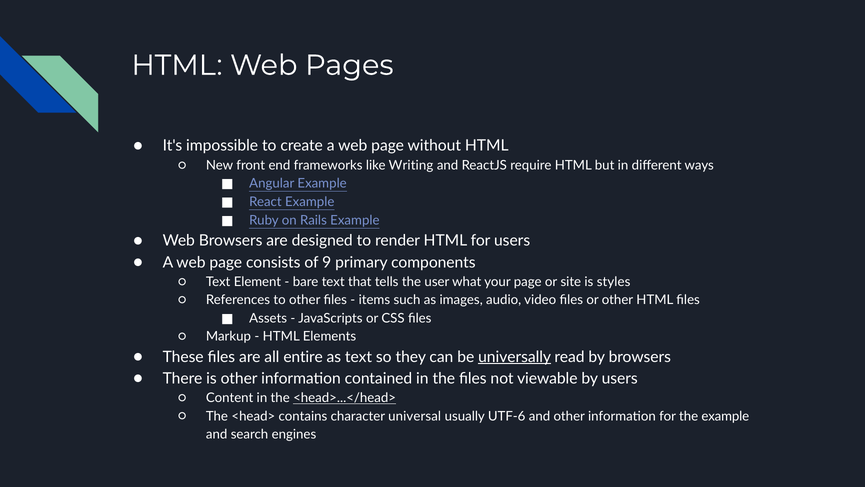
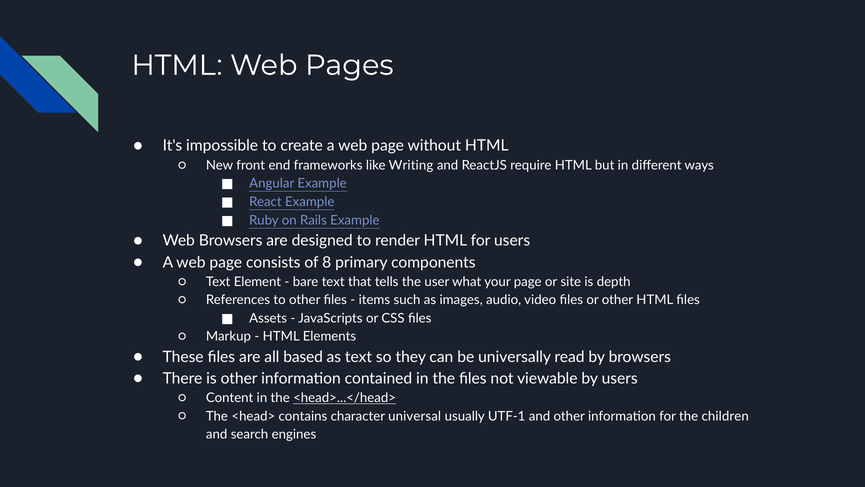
9: 9 -> 8 (327, 262)
styles: styles -> depth (614, 282)
entire: entire -> based (303, 357)
universally underline: present -> none (515, 357)
UTF-6: UTF-6 -> UTF-1 (507, 416)
the example: example -> children (725, 416)
